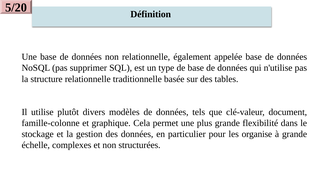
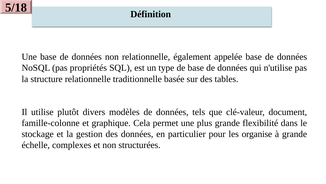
5/20: 5/20 -> 5/18 (16, 8)
supprimer: supprimer -> propriétés (88, 68)
